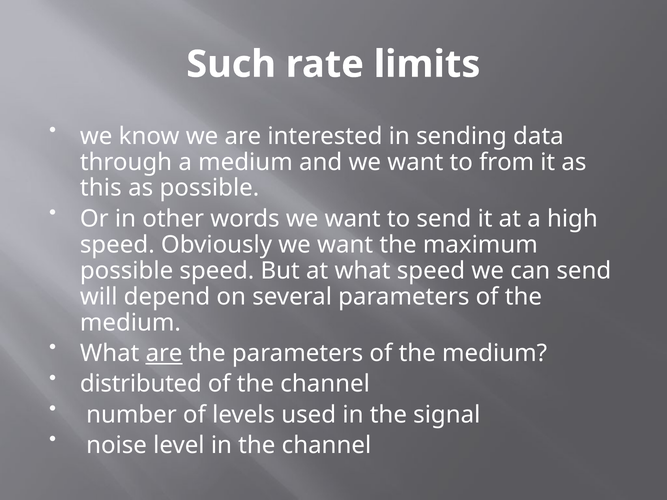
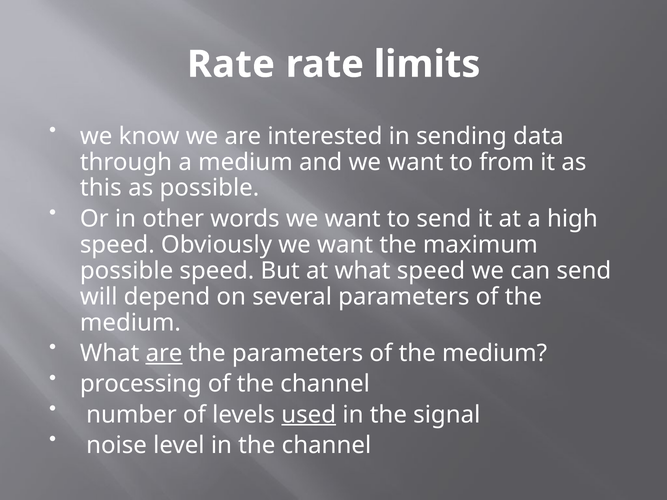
Such: Such -> Rate (231, 64)
distributed: distributed -> processing (141, 384)
used underline: none -> present (309, 415)
